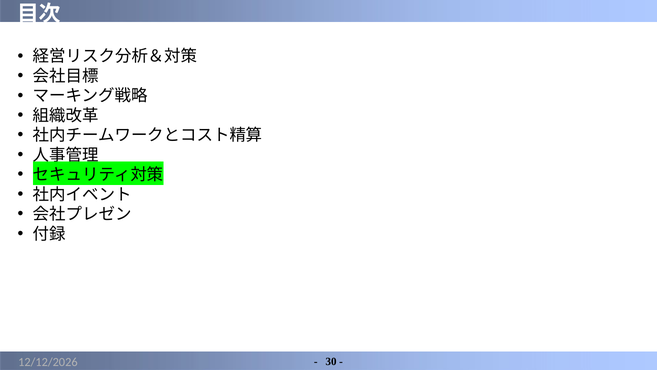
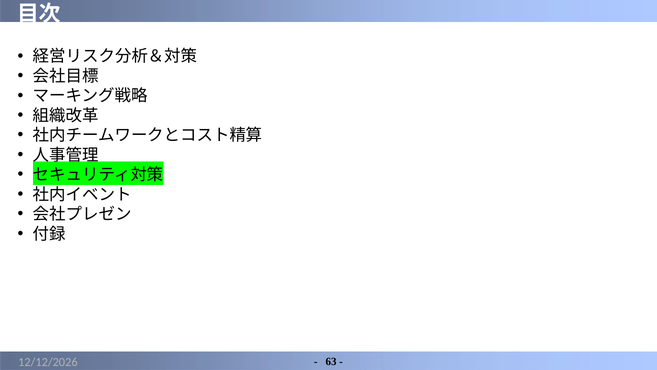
30: 30 -> 63 (331, 361)
